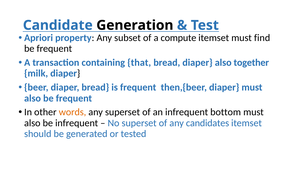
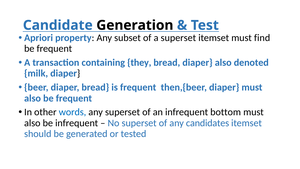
a compute: compute -> superset (178, 38)
that: that -> they (139, 63)
together: together -> denoted (251, 63)
words colour: orange -> blue (72, 112)
